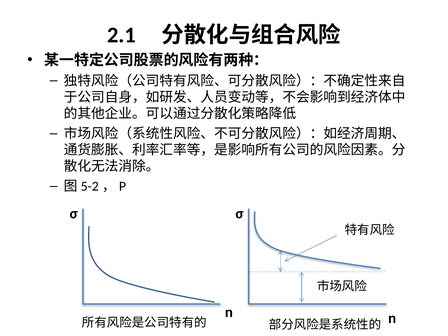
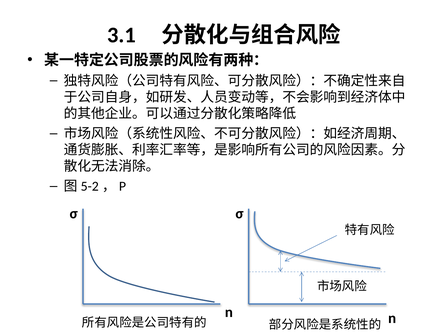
2.1: 2.1 -> 3.1 (122, 35)
